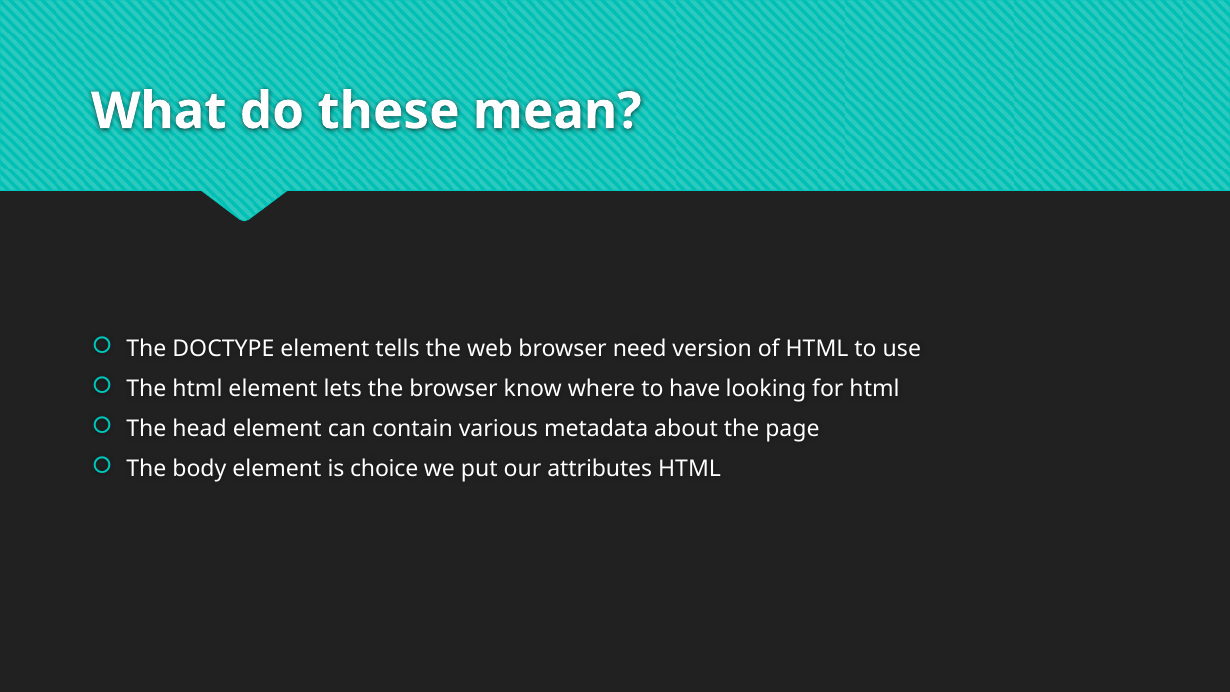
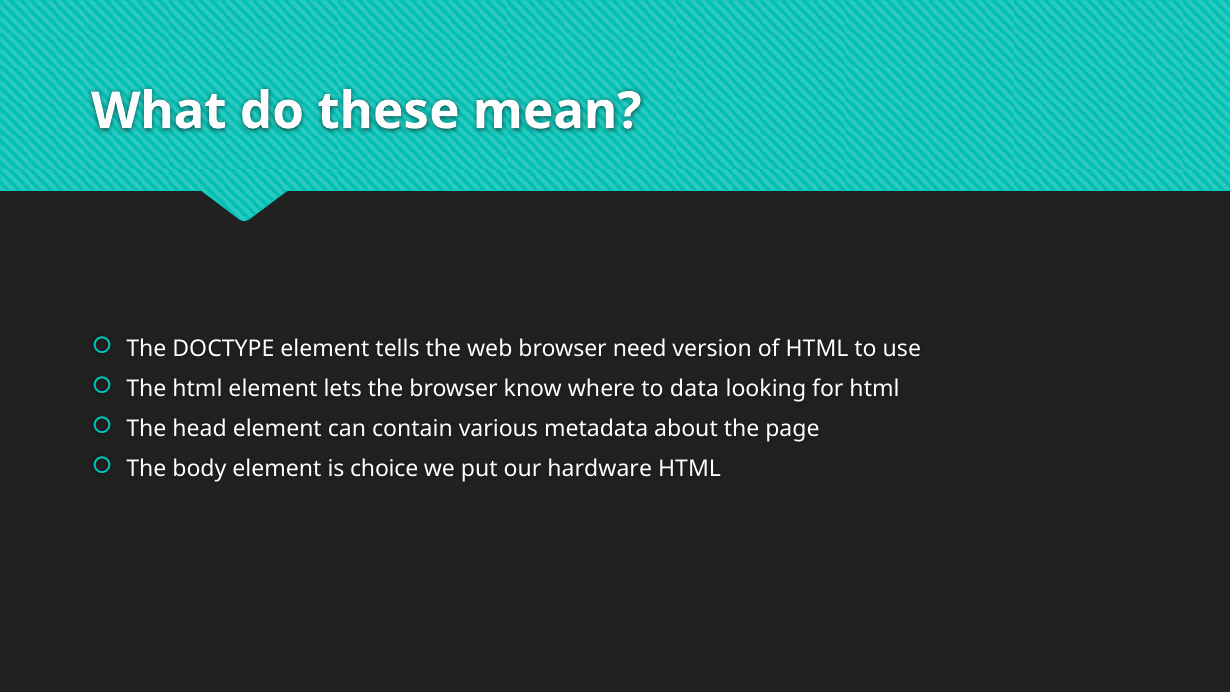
have: have -> data (695, 389)
attributes: attributes -> hardware (600, 469)
